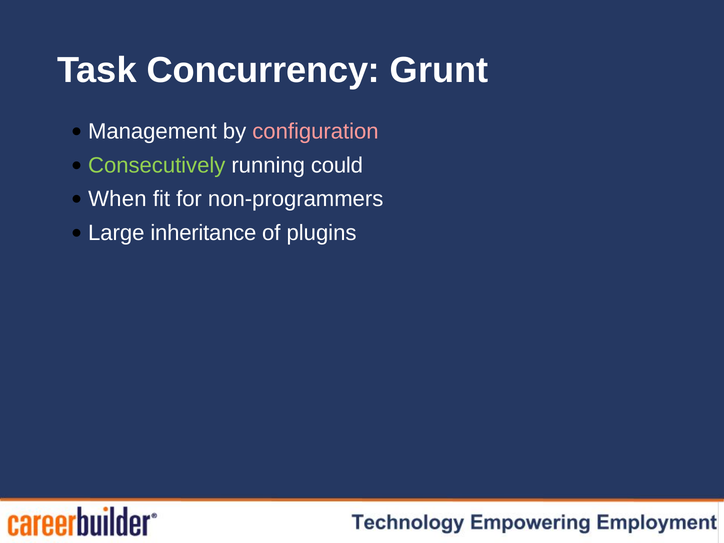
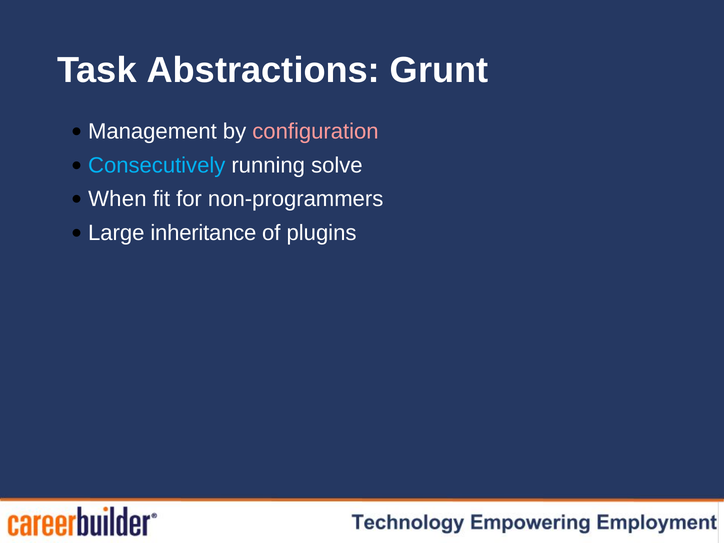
Concurrency: Concurrency -> Abstractions (263, 70)
Consecutively colour: light green -> light blue (157, 165)
could: could -> solve (337, 165)
